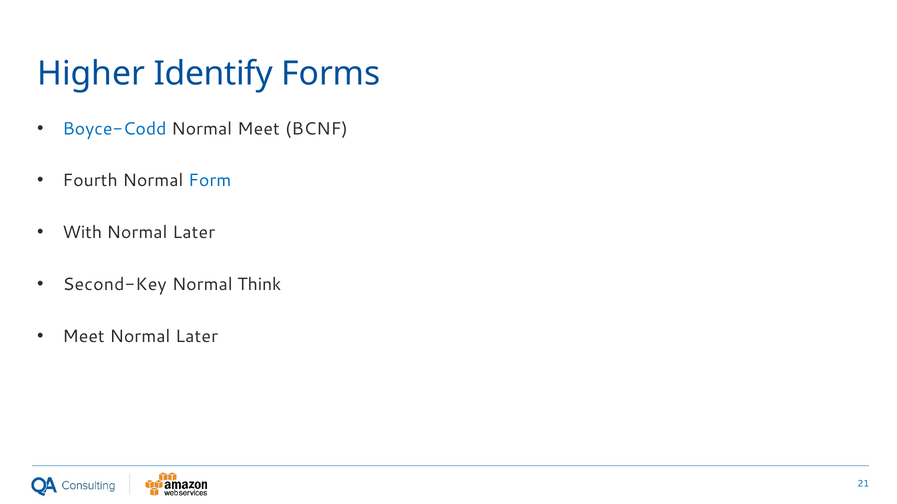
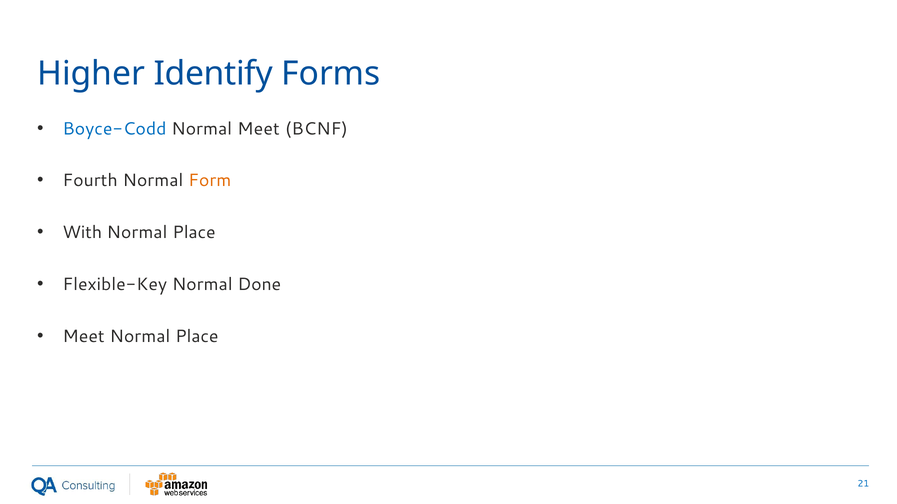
Form colour: blue -> orange (210, 181)
Later: Later -> Place (194, 233)
Second-Key: Second-Key -> Flexible-Key (115, 285)
Think: Think -> Done (259, 285)
Later: Later -> Place (197, 337)
